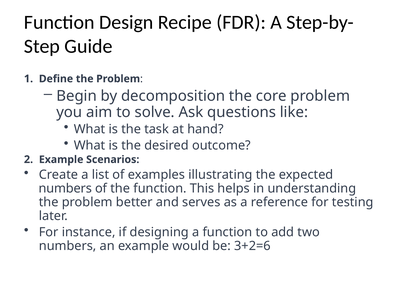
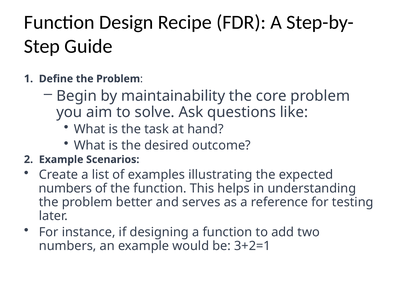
decomposition: decomposition -> maintainability (173, 96)
3+2=6: 3+2=6 -> 3+2=1 (252, 246)
